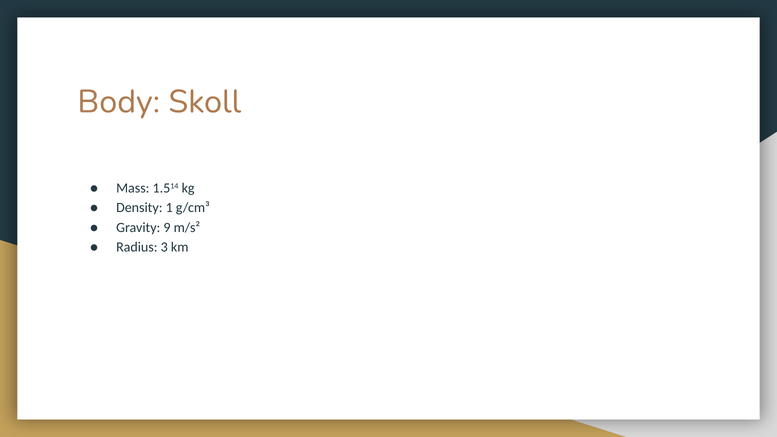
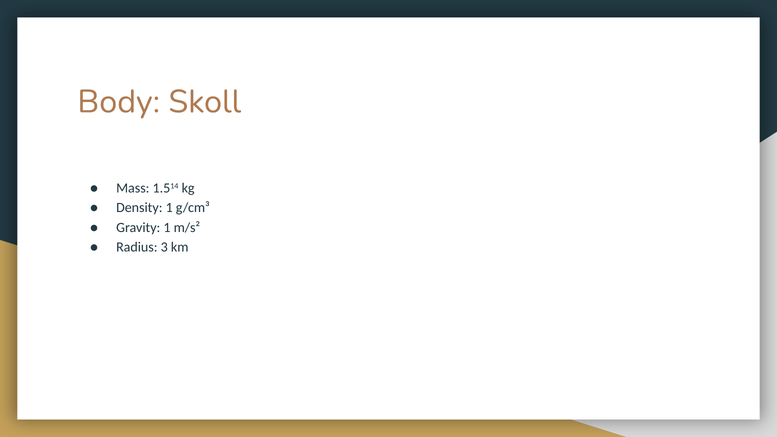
Gravity 9: 9 -> 1 (167, 227)
